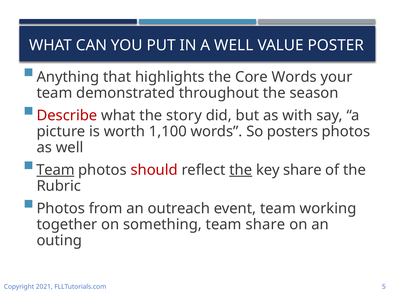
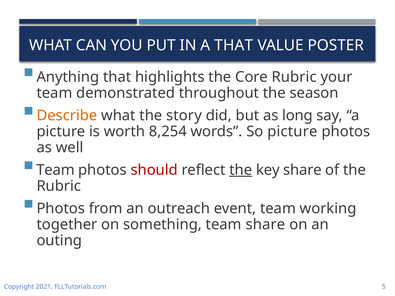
A WELL: WELL -> THAT (234, 45)
Core Words: Words -> Rubric (294, 77)
Describe colour: red -> orange (67, 115)
with: with -> long (297, 115)
1,100: 1,100 -> 8,254 (168, 131)
So posters: posters -> picture (292, 131)
Team underline: present -> none (55, 170)
